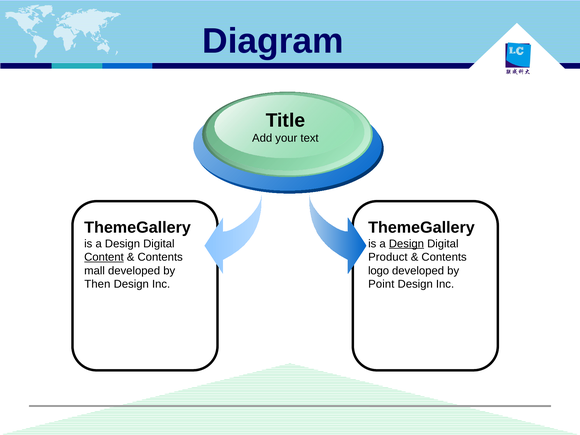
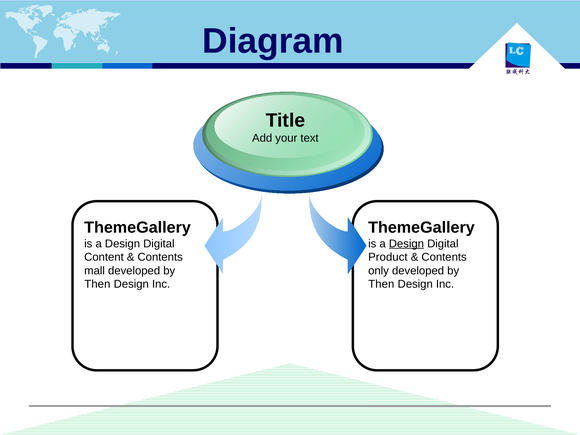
Content underline: present -> none (104, 257)
logo: logo -> only (379, 271)
Point: Point -> Then (381, 284)
